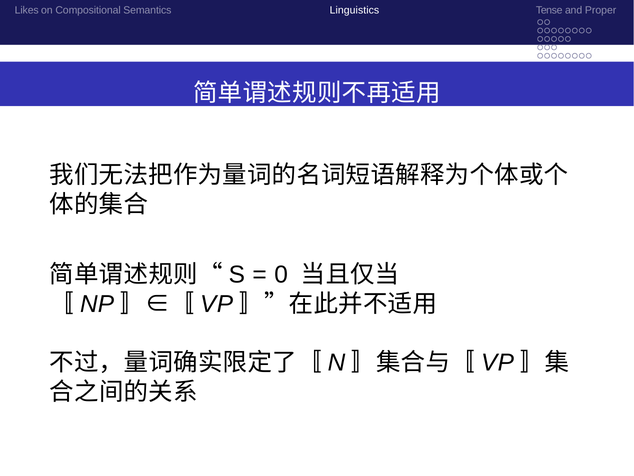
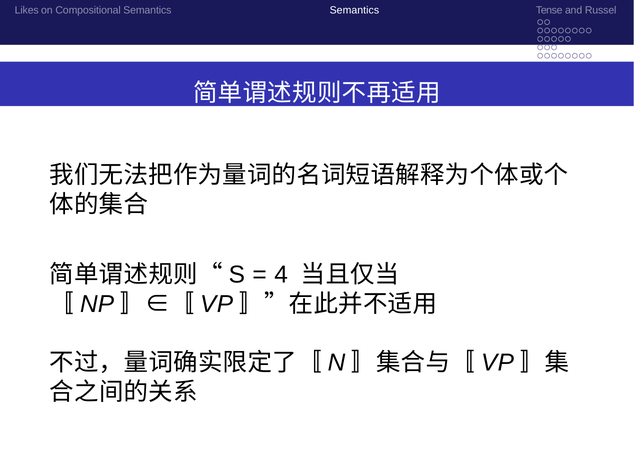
Semantics Linguistics: Linguistics -> Semantics (354, 10)
Proper: Proper -> Russel (601, 10)
0: 0 -> 4 (281, 275)
